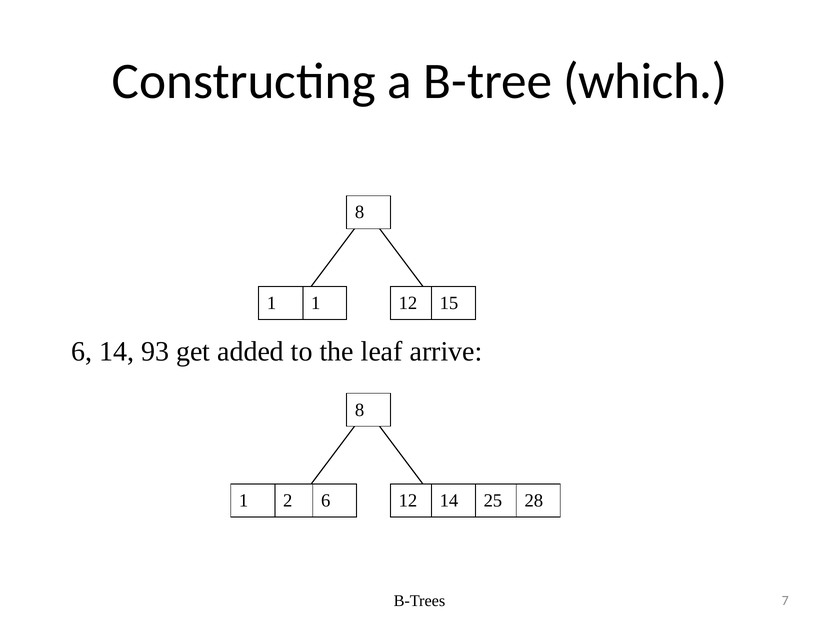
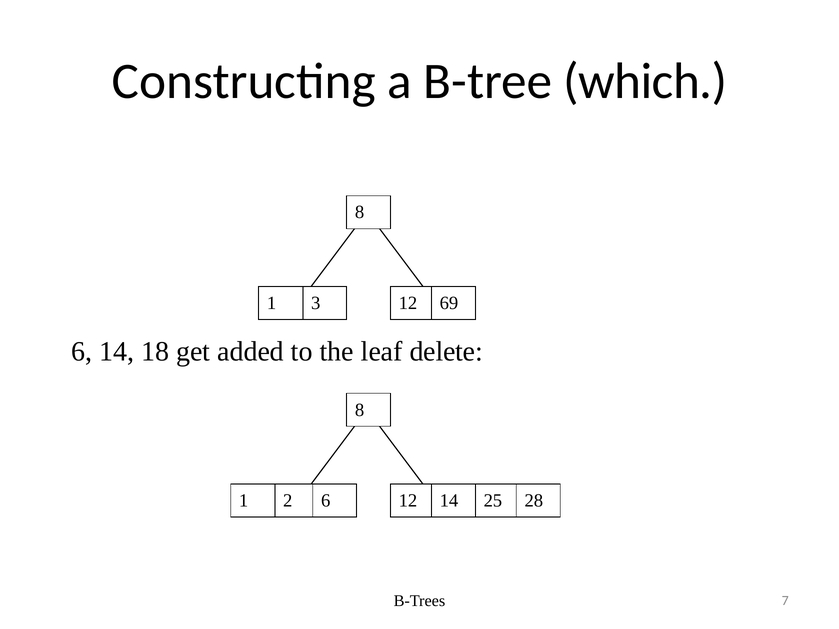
1 1: 1 -> 3 (316, 303)
15: 15 -> 69 (449, 303)
93: 93 -> 18 (155, 351)
arrive: arrive -> delete (446, 351)
